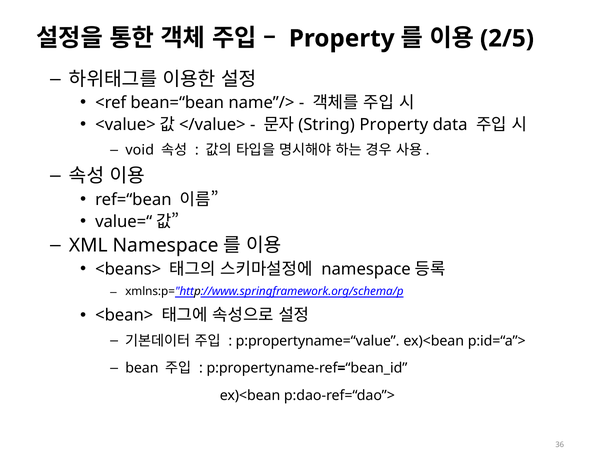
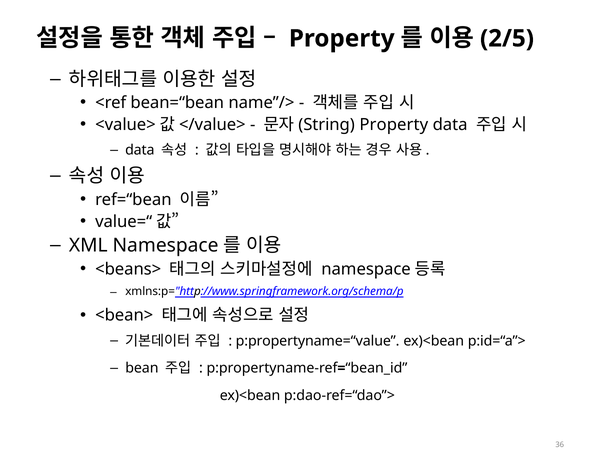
void: void -> data (140, 150)
